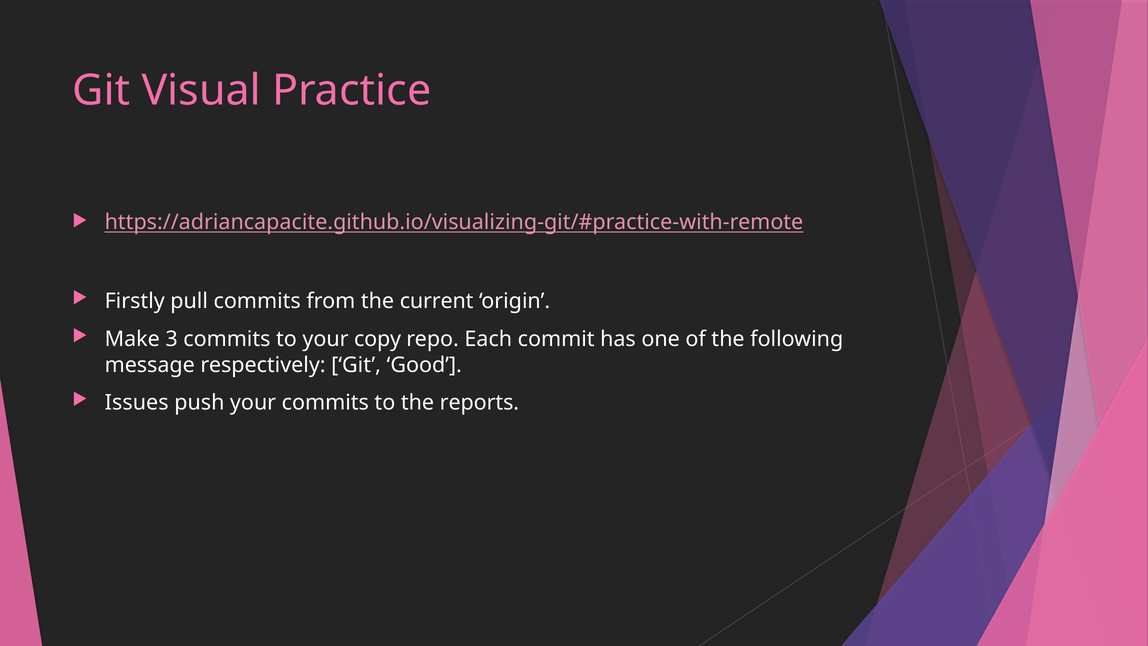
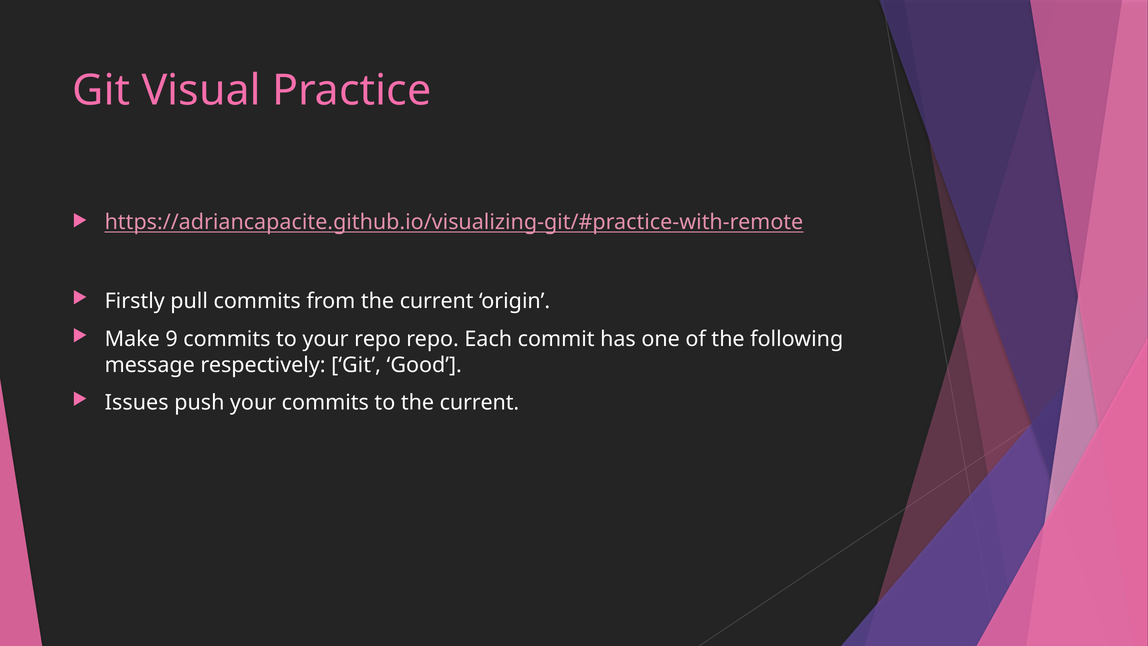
3: 3 -> 9 (172, 339)
your copy: copy -> repo (378, 339)
to the reports: reports -> current (479, 403)
